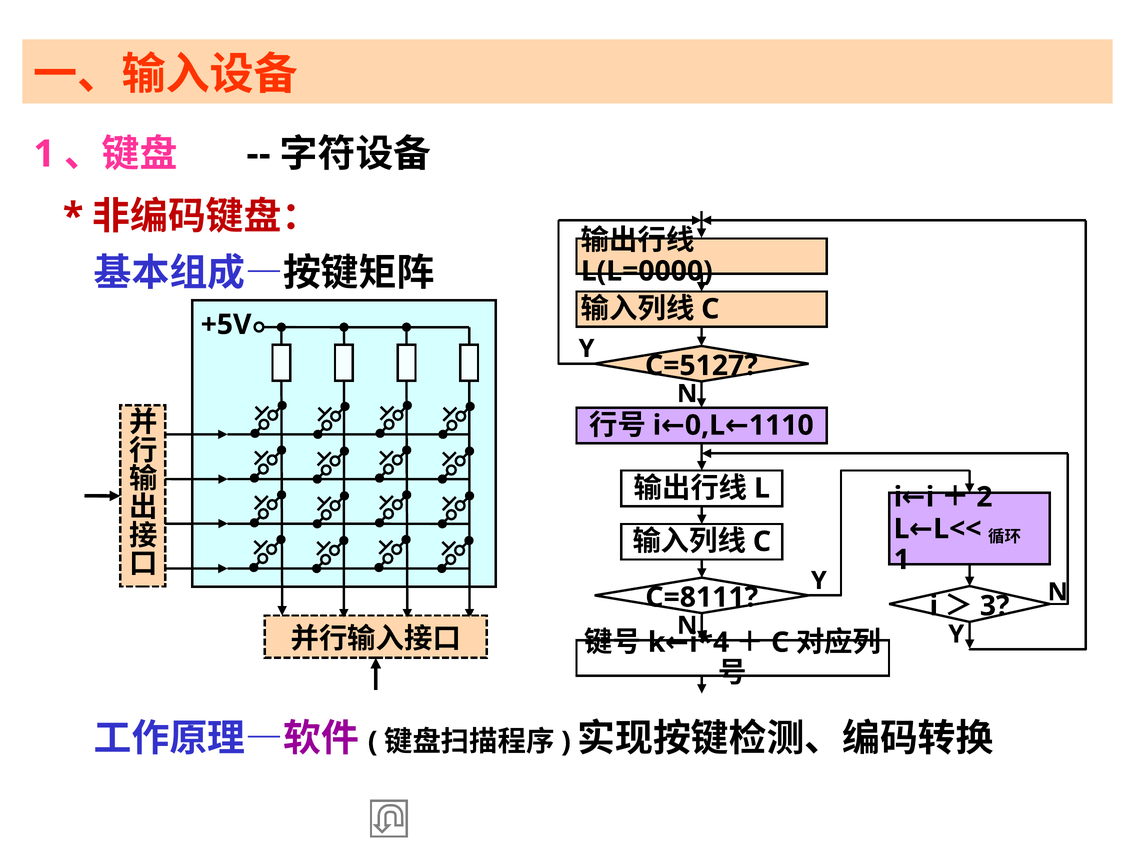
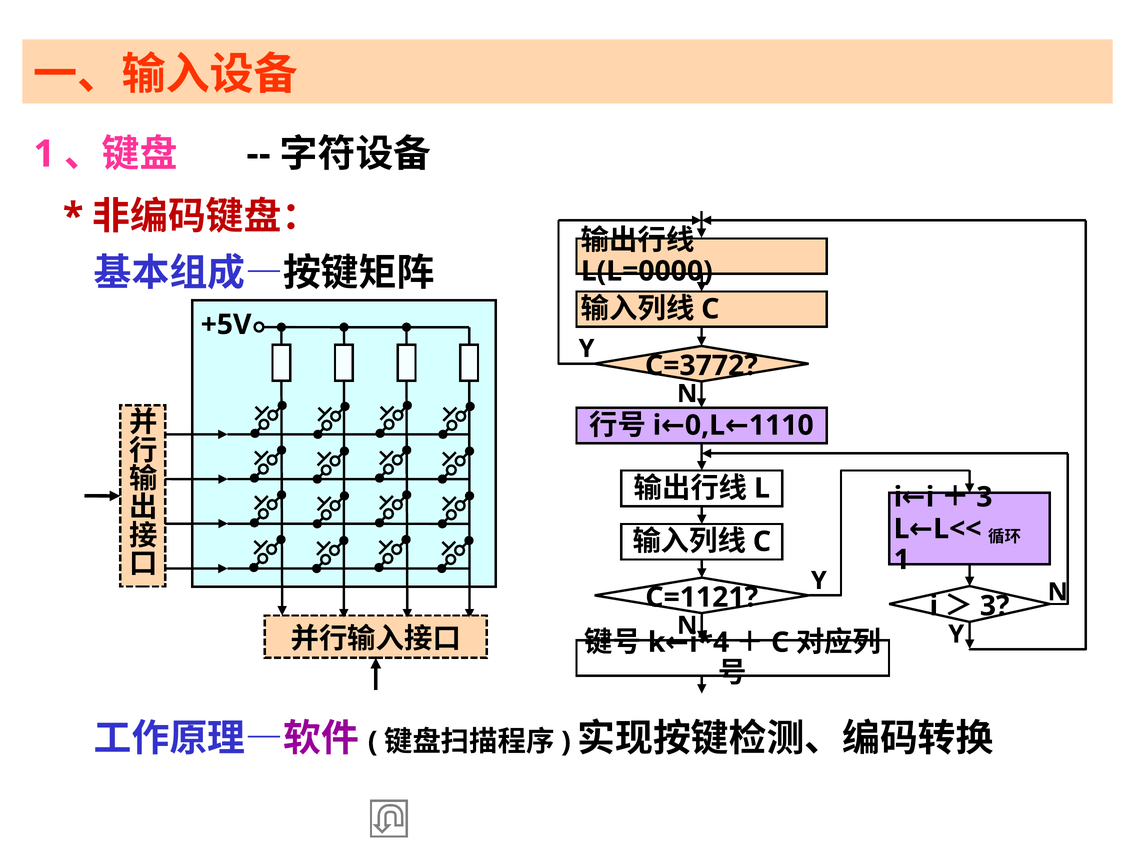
C=5127: C=5127 -> C=3772 (701, 366)
2: 2 -> 3 (984, 497)
C=8111: C=8111 -> C=1121 (702, 598)
